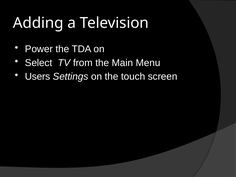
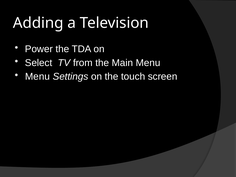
Users: Users -> Menu (37, 77)
